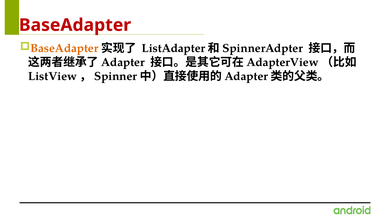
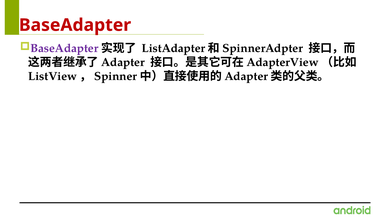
BaseAdapter colour: orange -> purple (64, 48)
